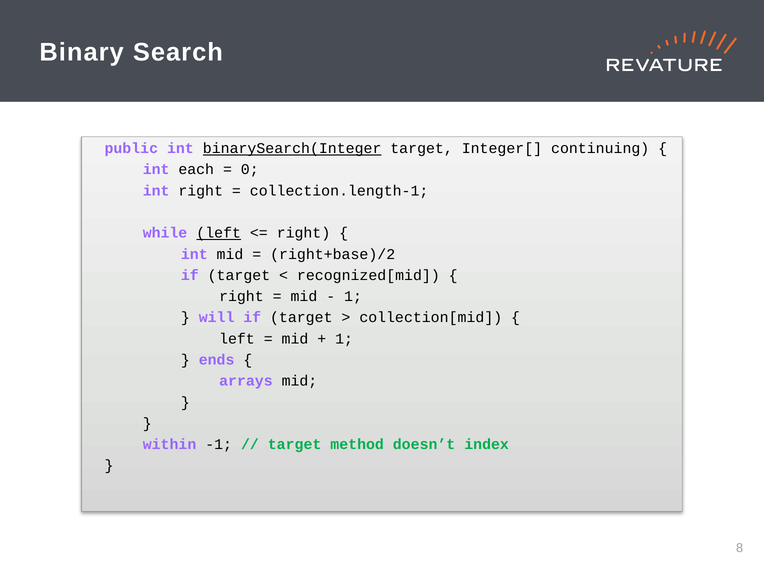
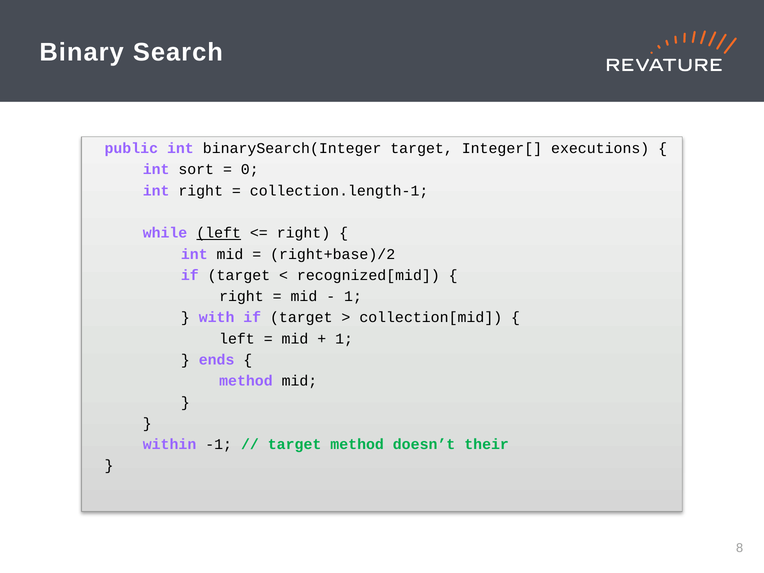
binarySearch(Integer underline: present -> none (292, 148)
continuing: continuing -> executions (600, 148)
each: each -> sort (196, 170)
will: will -> with (217, 318)
arrays: arrays -> method (246, 381)
index: index -> their (487, 444)
